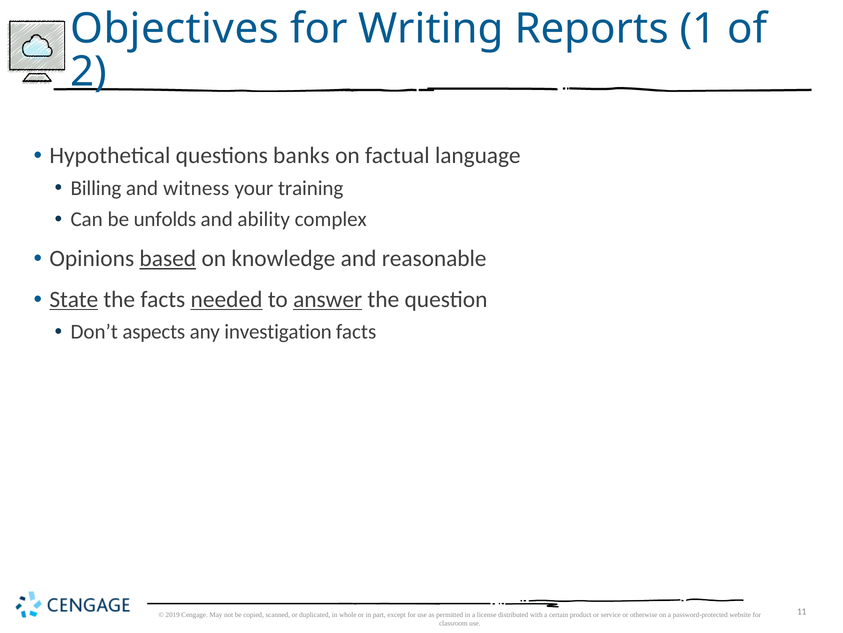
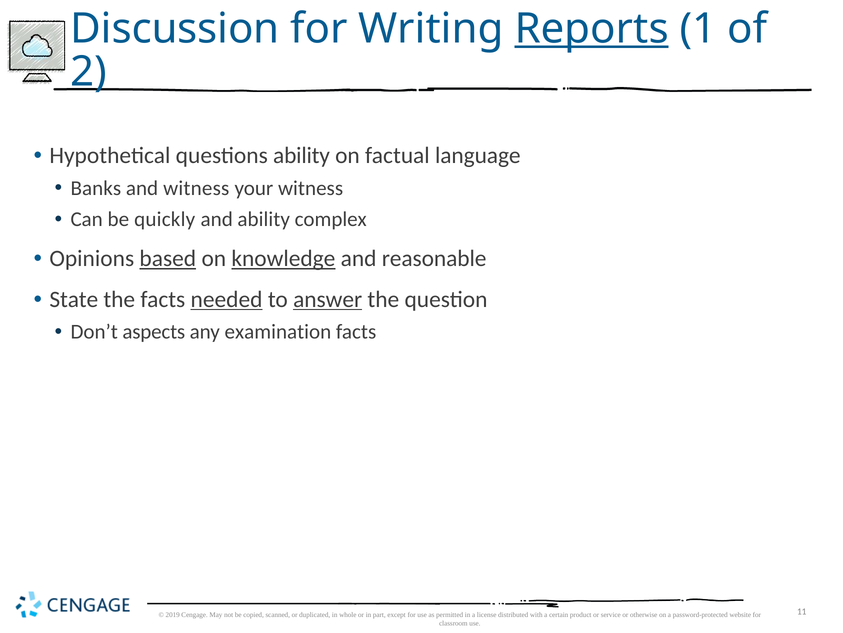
Objectives: Objectives -> Discussion (175, 29)
Reports underline: none -> present (592, 29)
questions banks: banks -> ability (302, 155)
Billing: Billing -> Banks (96, 188)
your training: training -> witness (311, 188)
unfolds: unfolds -> quickly (165, 219)
knowledge underline: none -> present (283, 258)
State underline: present -> none (74, 299)
investigation: investigation -> examination (278, 331)
